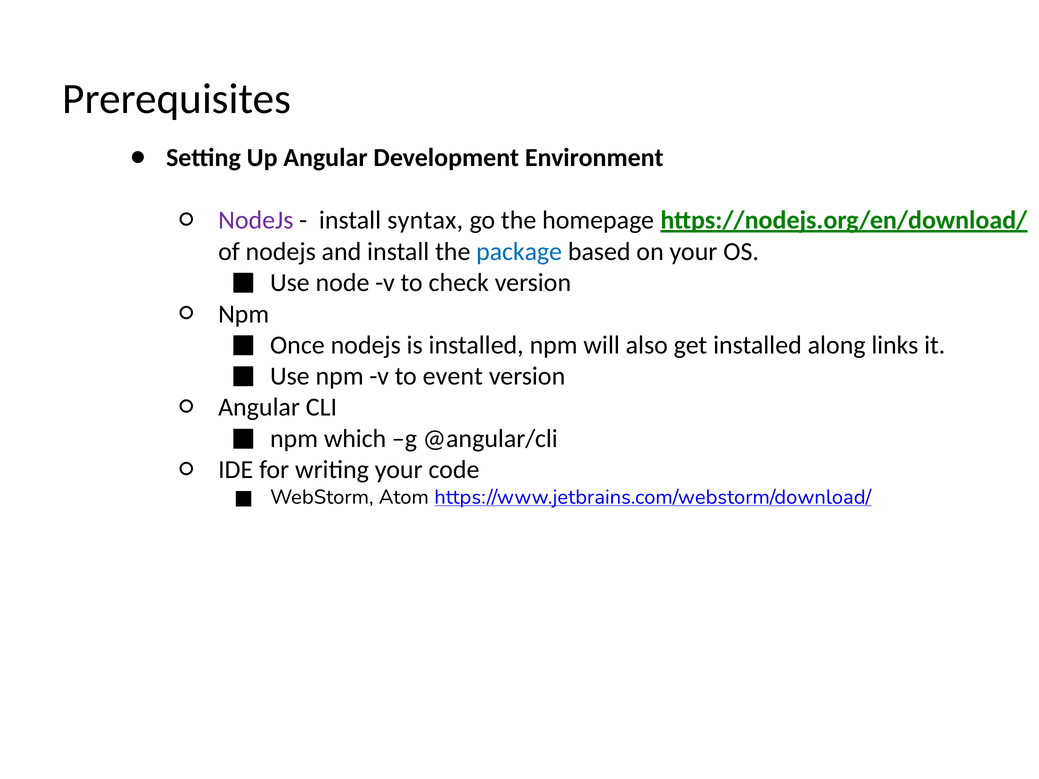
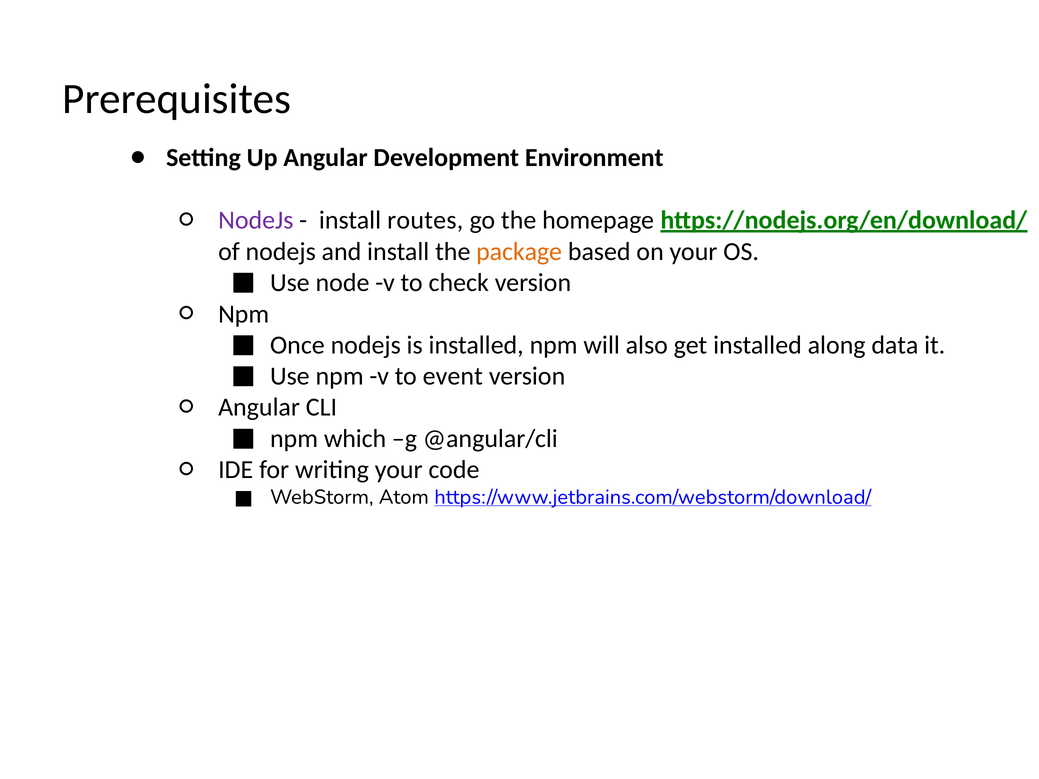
syntax: syntax -> routes (425, 220)
package colour: blue -> orange (519, 252)
links: links -> data (895, 345)
